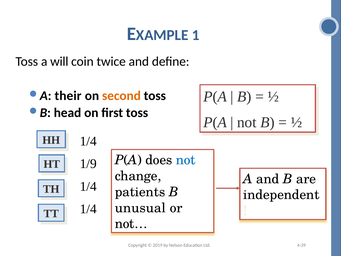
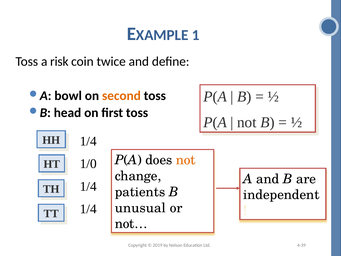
will: will -> risk (59, 61)
their: their -> bowl (68, 96)
not colour: blue -> orange (186, 160)
1/9: 1/9 -> 1/0 (88, 164)
